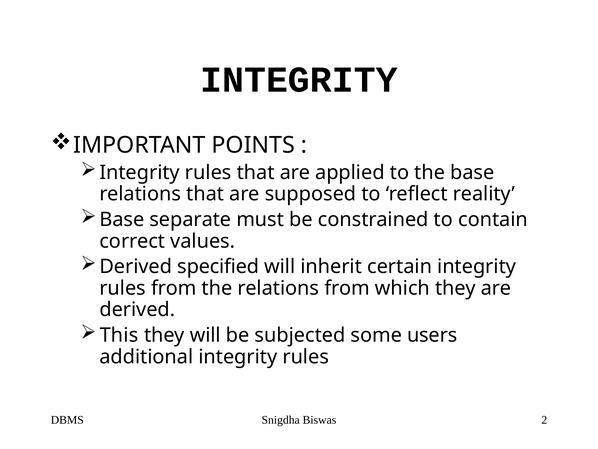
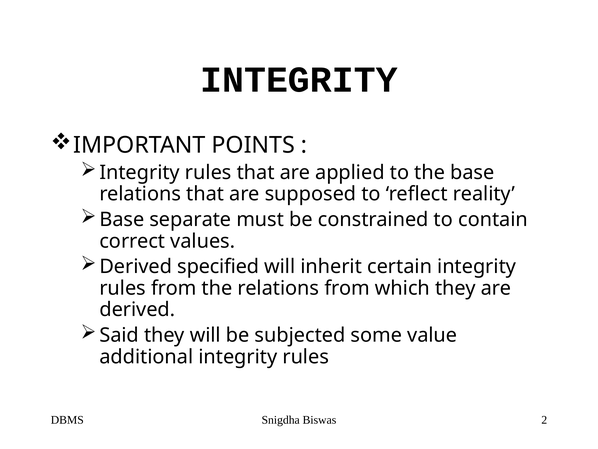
This: This -> Said (119, 335)
users: users -> value (432, 335)
